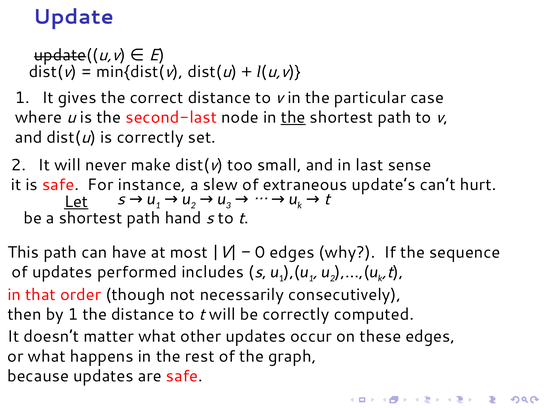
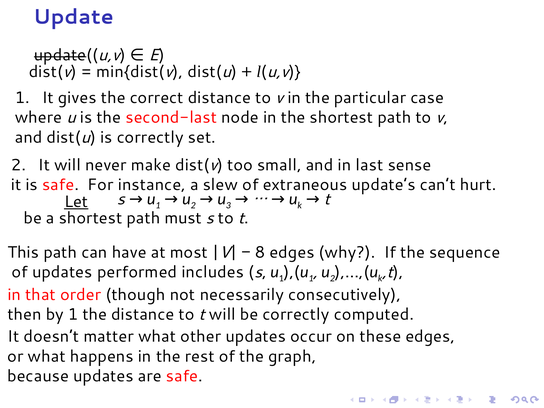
the underline: present -> none (293, 118)
hand: hand -> must (183, 218)
0: 0 -> 8 (260, 252)
